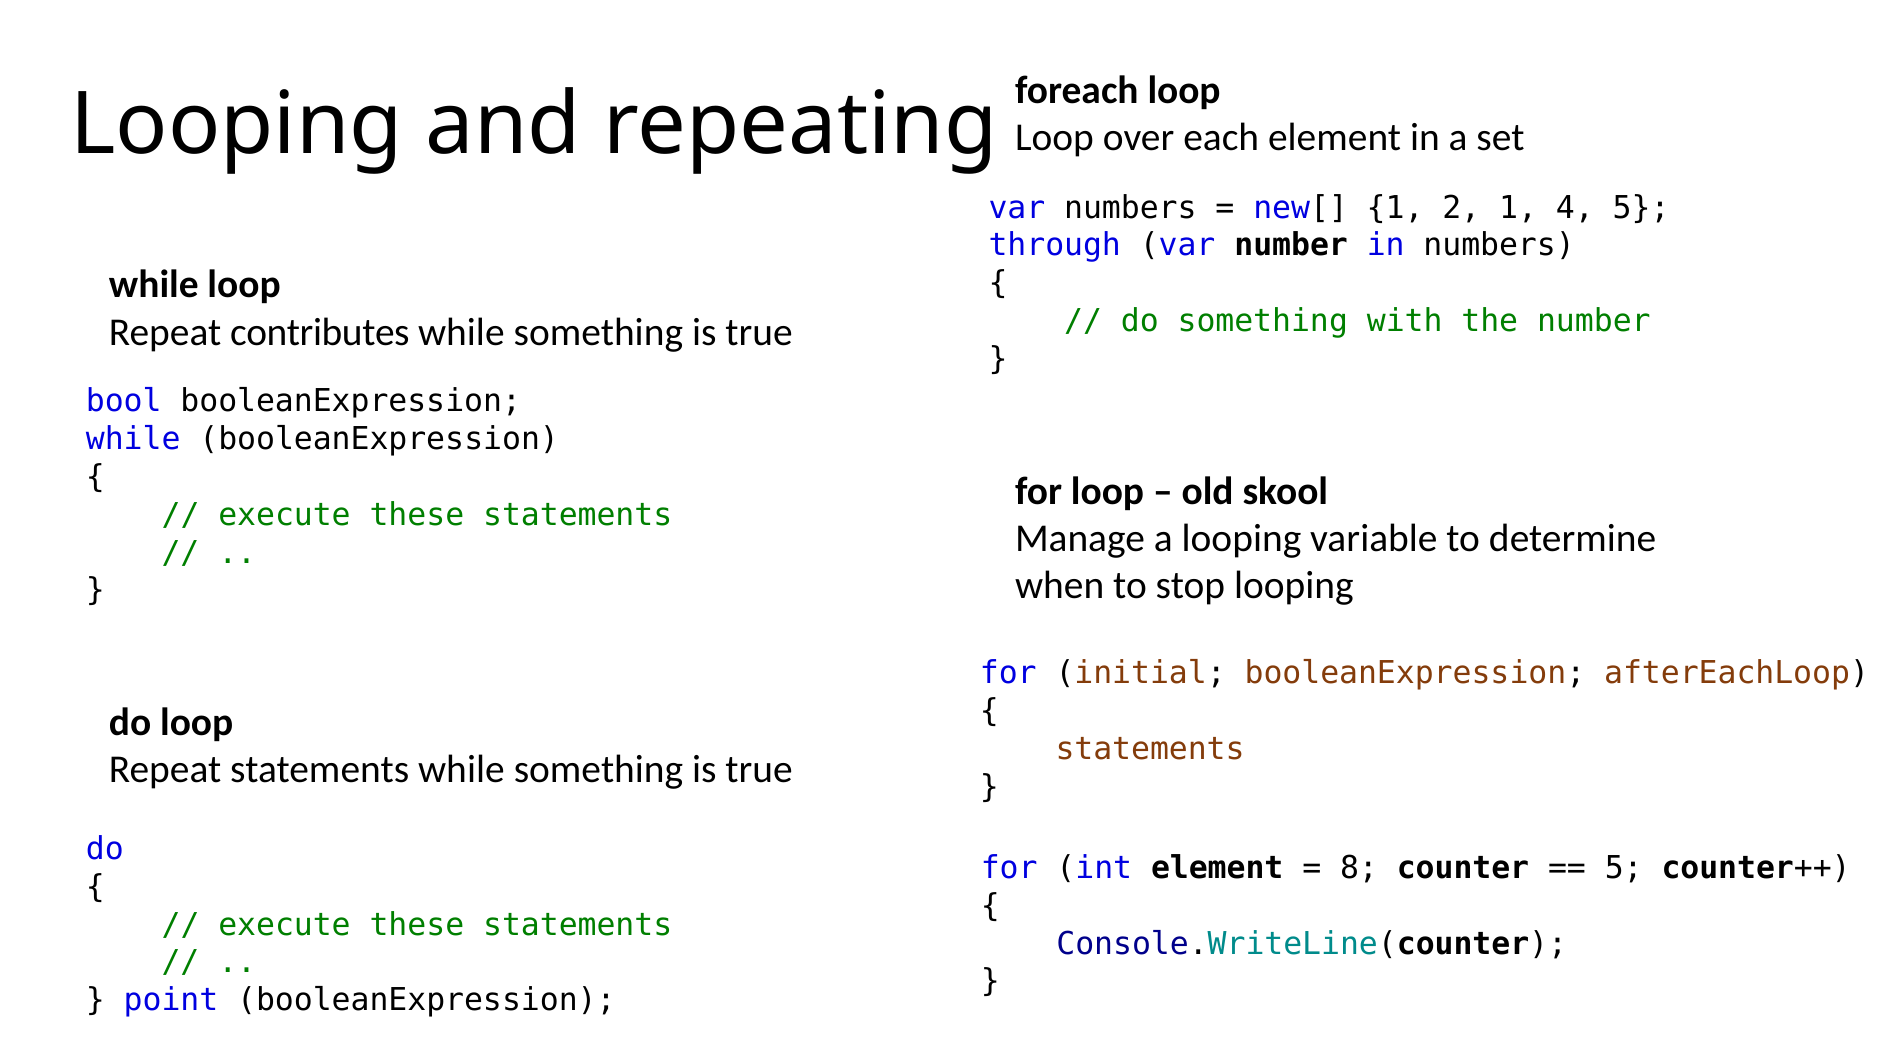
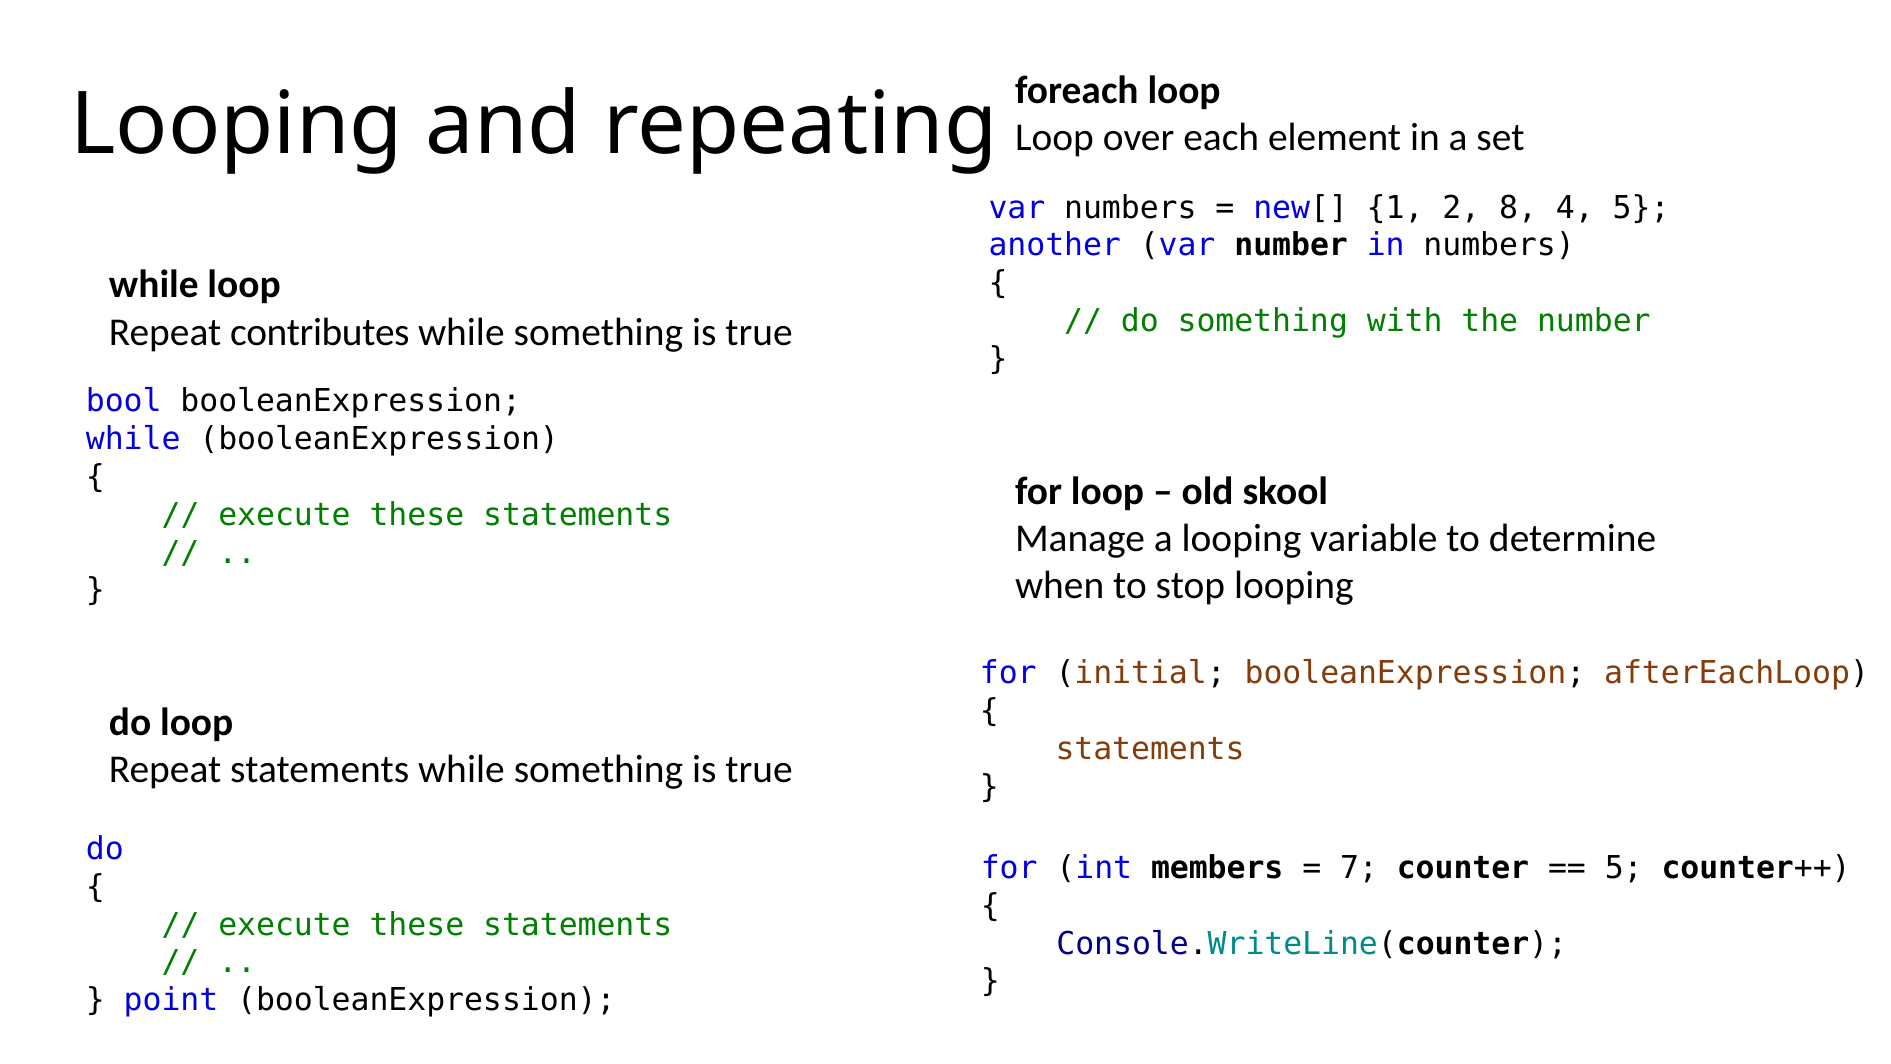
2 1: 1 -> 8 (1518, 208)
through: through -> another (1055, 245)
int element: element -> members (1217, 868)
8: 8 -> 7 (1359, 868)
